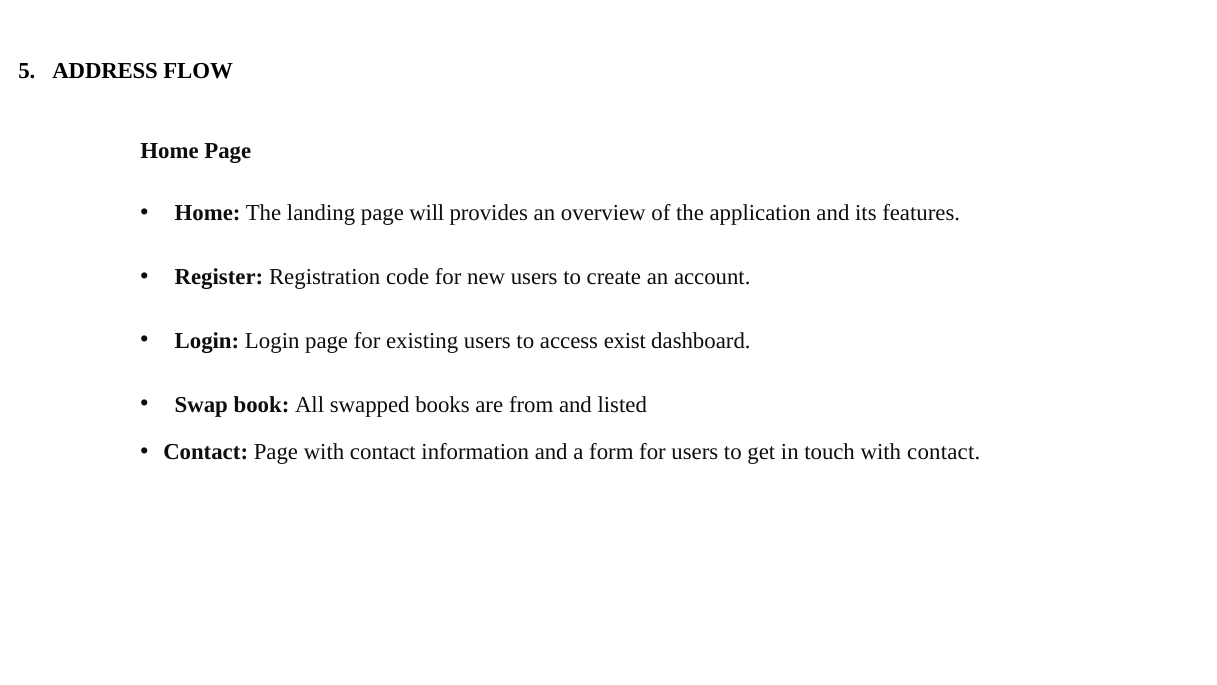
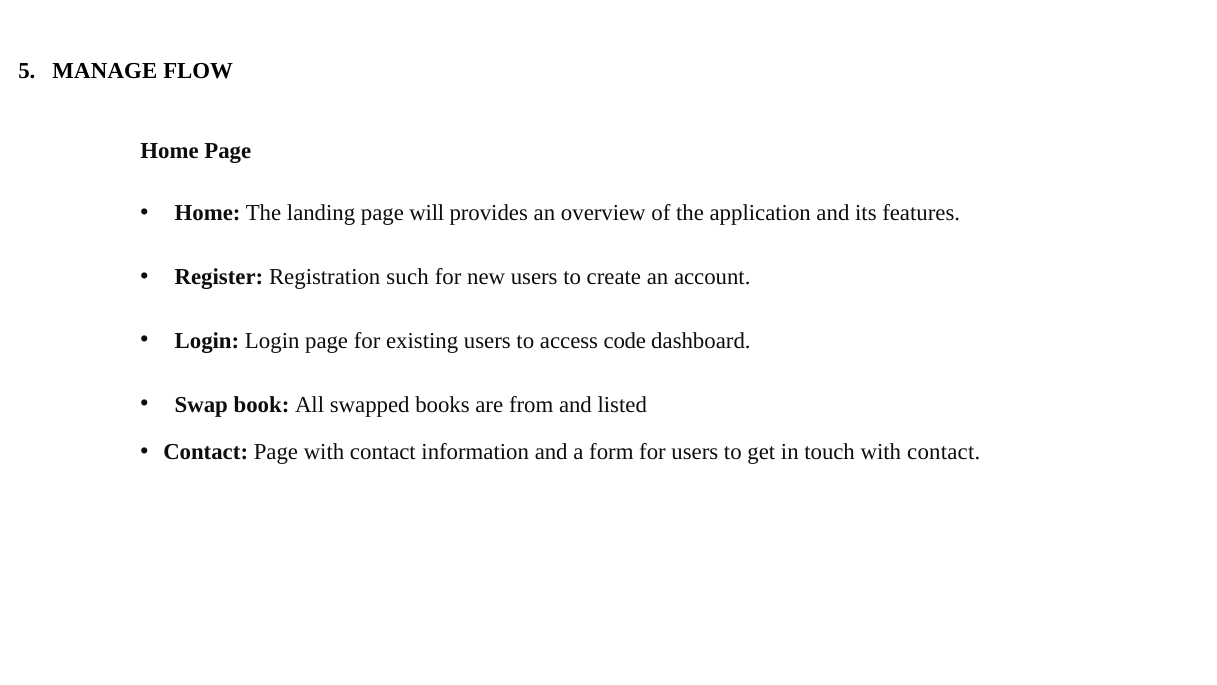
ADDRESS: ADDRESS -> MANAGE (105, 71)
code: code -> such (408, 277)
exist: exist -> code (625, 340)
